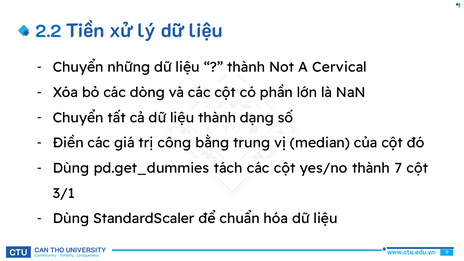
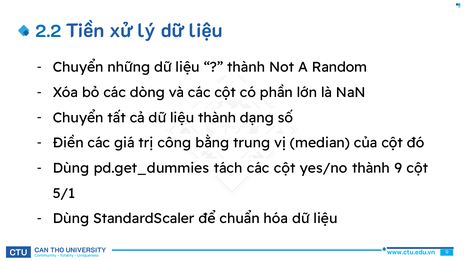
Cervical: Cervical -> Random (340, 67)
thành 7: 7 -> 9 (398, 168)
3/1: 3/1 -> 5/1 (64, 193)
